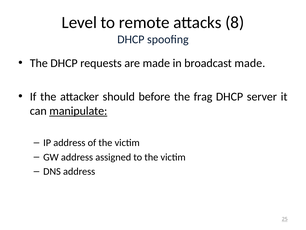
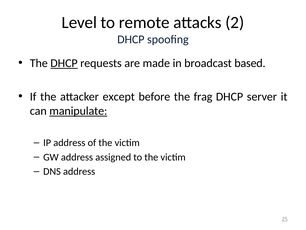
8: 8 -> 2 (235, 22)
DHCP underline: none -> present (64, 63)
broadcast made: made -> based (250, 63)
should: should -> except (119, 96)
